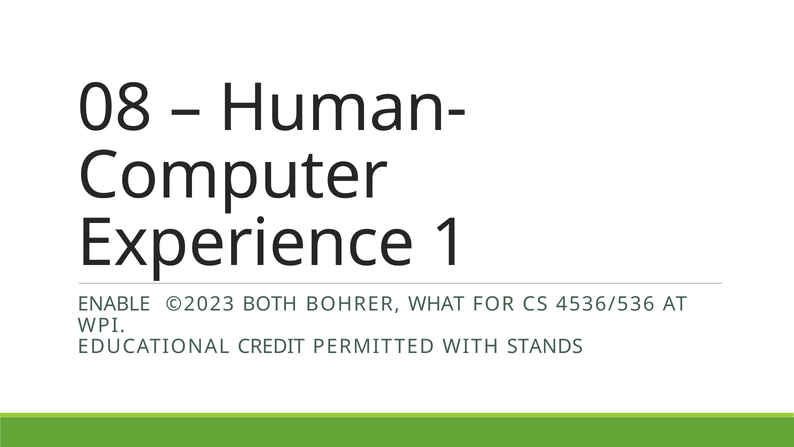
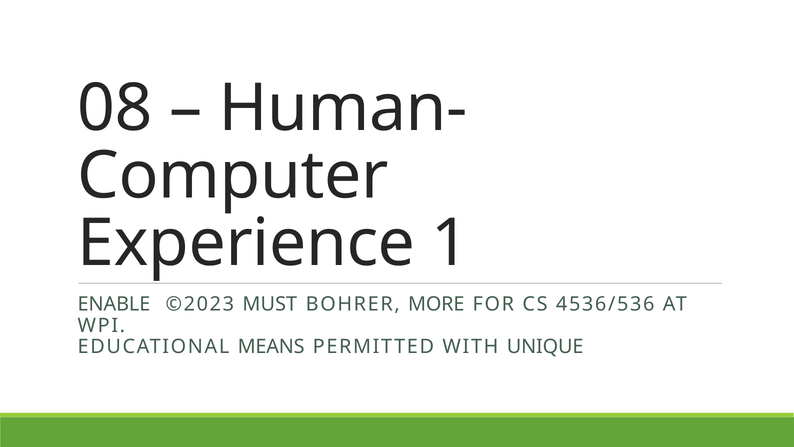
BOTH: BOTH -> MUST (270, 304)
WHAT: WHAT -> MORE (436, 304)
CREDIT: CREDIT -> MEANS (271, 347)
STANDS: STANDS -> UNIQUE (545, 347)
